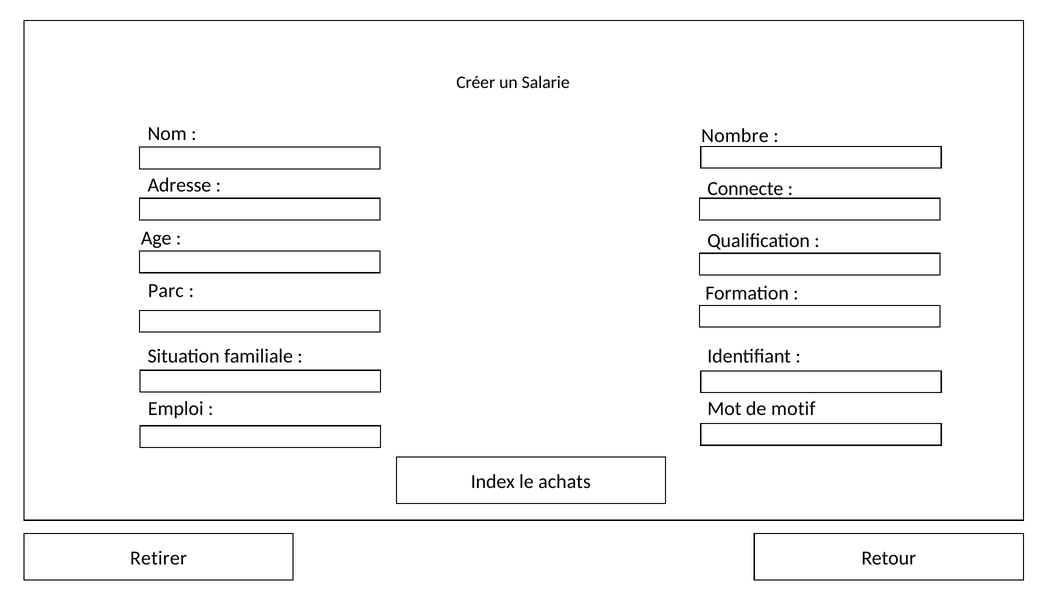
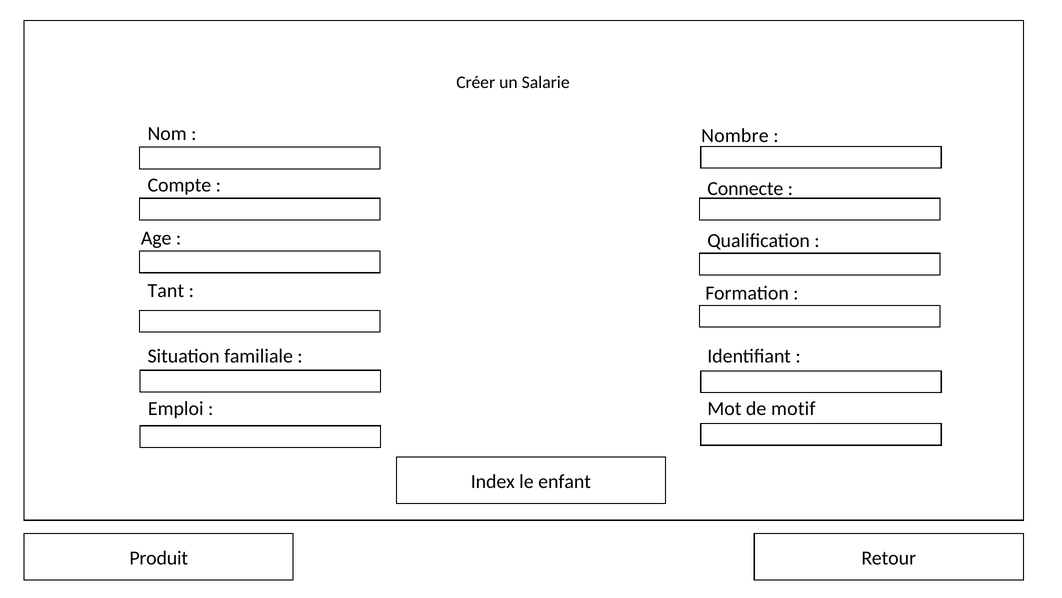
Adresse: Adresse -> Compte (179, 185)
Parc: Parc -> Tant (166, 290)
achats: achats -> enfant (565, 481)
Retirer: Retirer -> Produit (159, 558)
